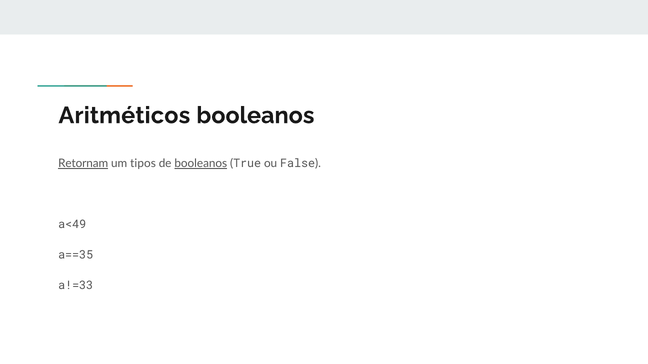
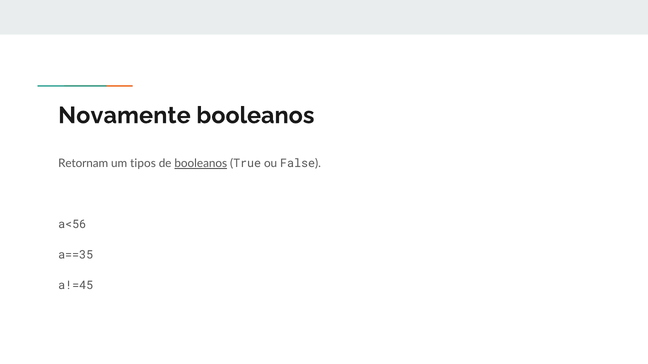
Aritméticos: Aritméticos -> Novamente (124, 116)
Retornam underline: present -> none (83, 164)
a<49: a<49 -> a<56 (72, 225)
a!=33: a!=33 -> a!=45 (76, 286)
